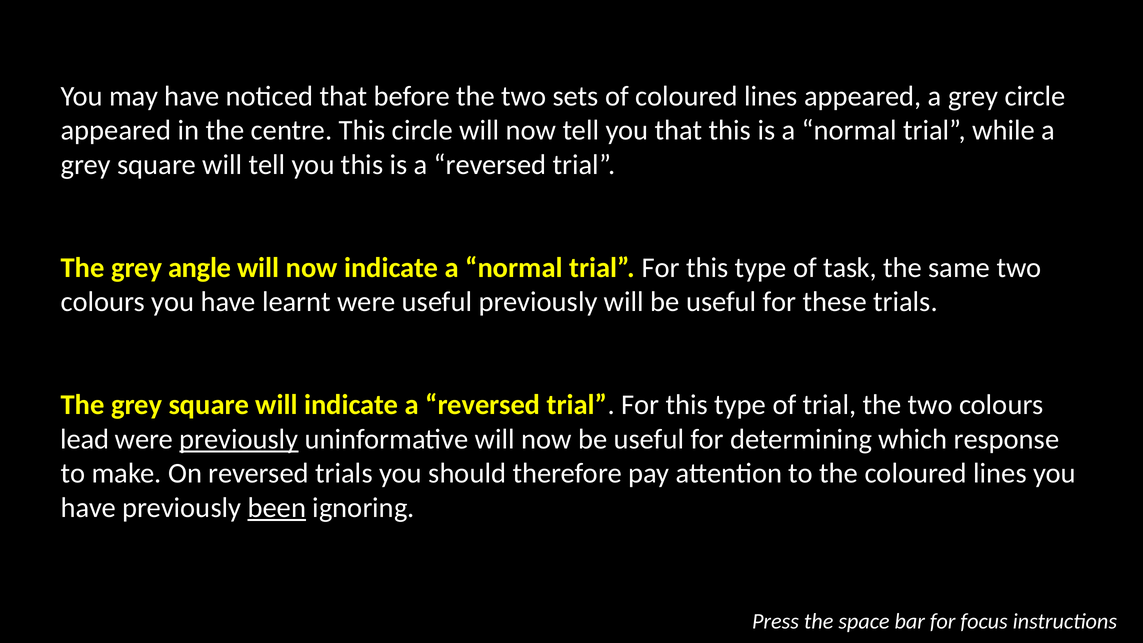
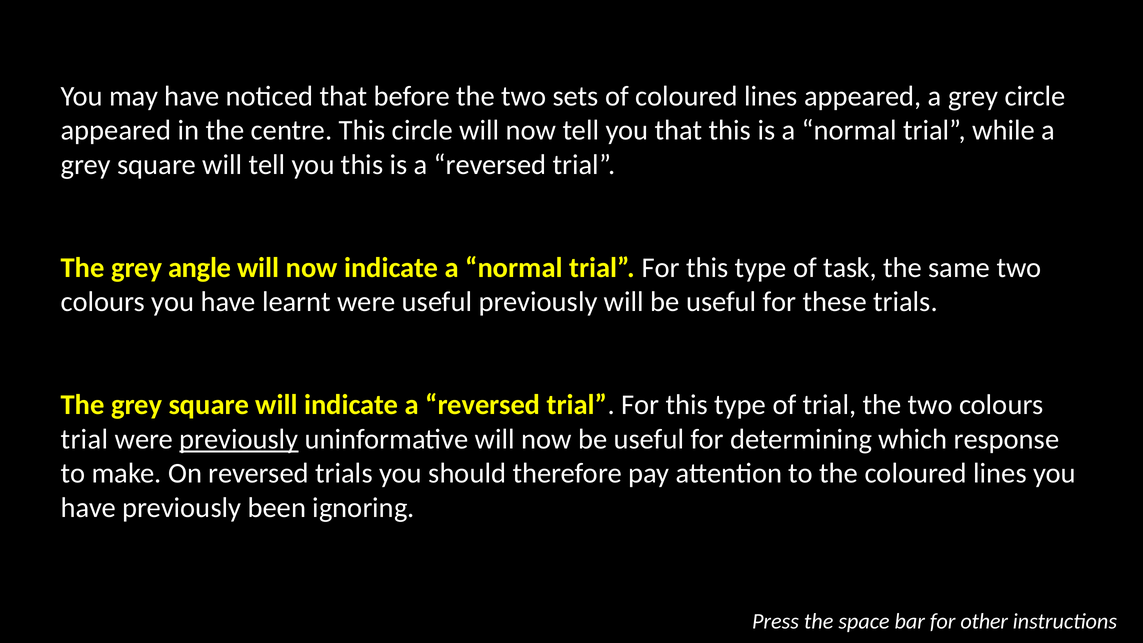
lead: lead -> trial (84, 439)
been underline: present -> none (277, 508)
focus: focus -> other (984, 621)
